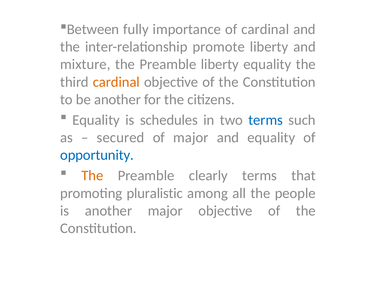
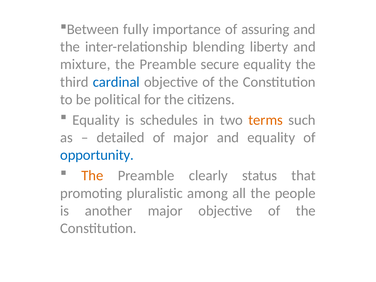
of cardinal: cardinal -> assuring (265, 29)
promote: promote -> blending (219, 47)
Preamble liberty: liberty -> secure (220, 64)
cardinal colour: orange -> blue (116, 82)
be another: another -> political (117, 100)
terms colour: blue -> orange (266, 120)
secured: secured -> detailed (121, 138)
clearly terms: terms -> status (260, 176)
